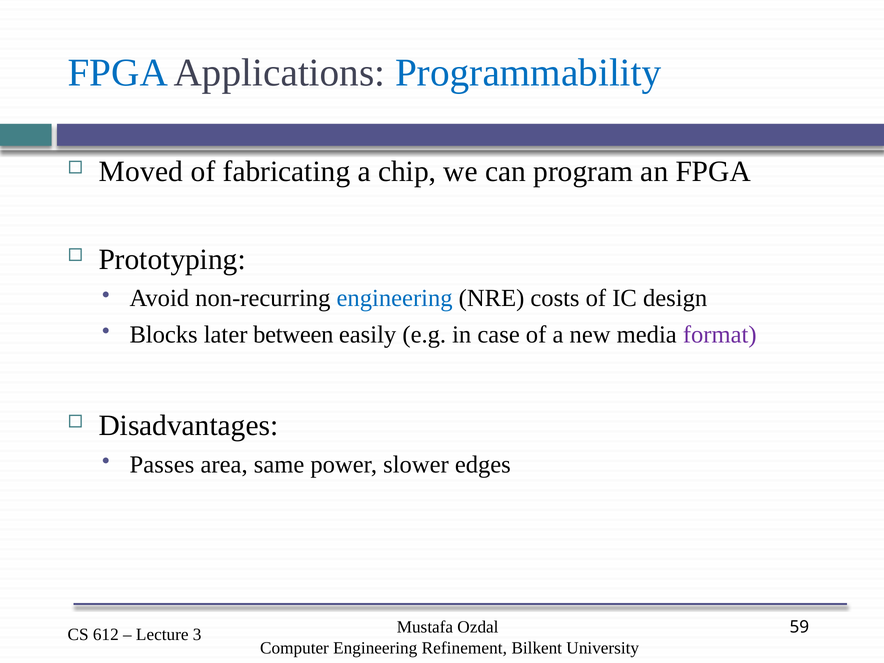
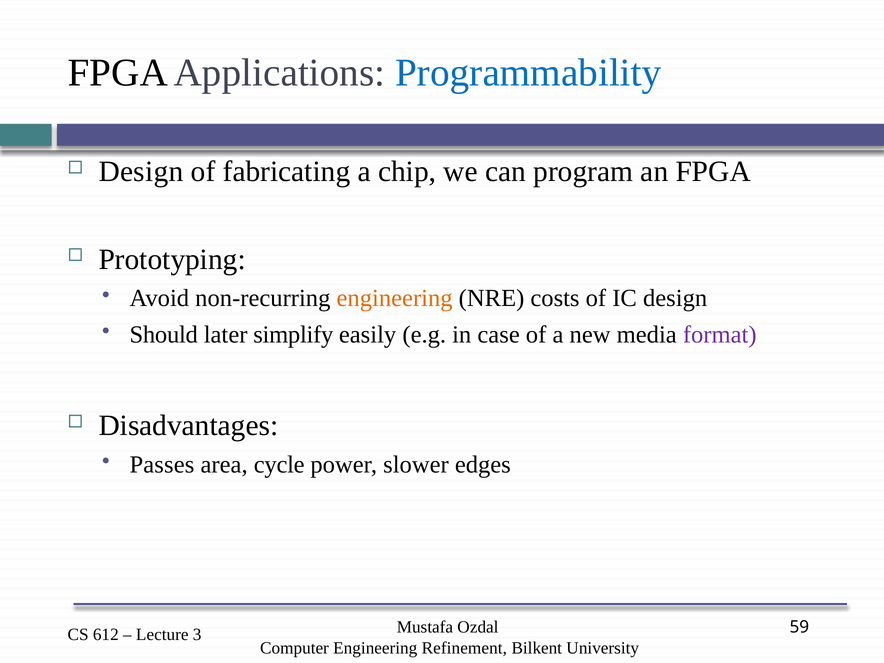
FPGA colour: blue -> black (118, 73)
Moved: Moved -> Design (141, 171)
engineering colour: blue -> orange (395, 298)
Blocks: Blocks -> Should (164, 334)
between: between -> simplify (293, 334)
same: same -> cycle (279, 464)
